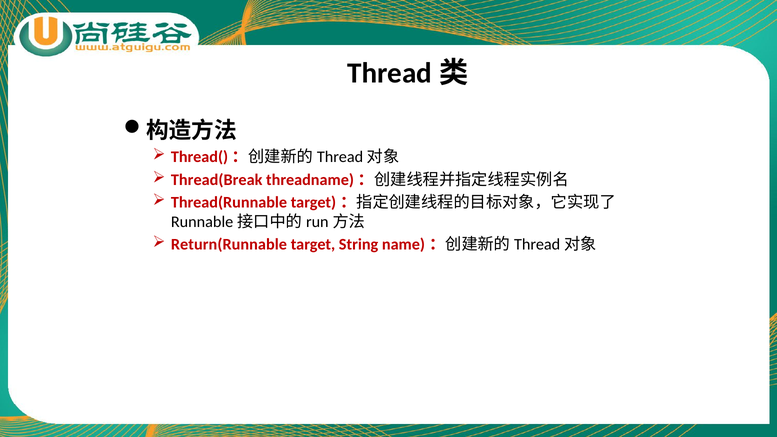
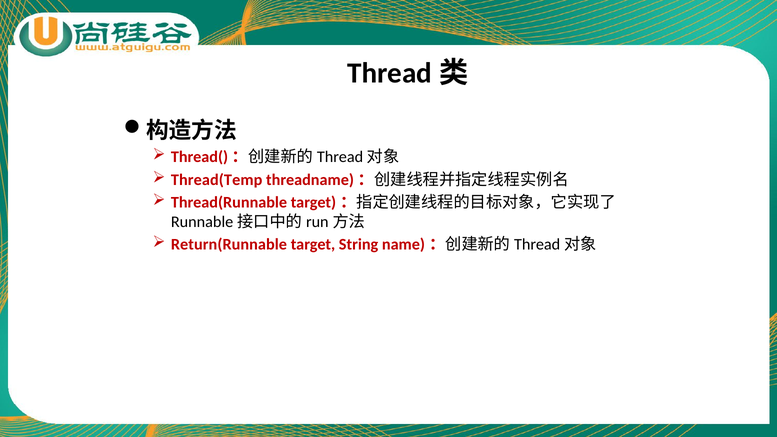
Thread(Break: Thread(Break -> Thread(Temp (217, 180)
